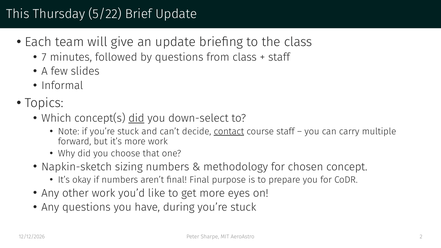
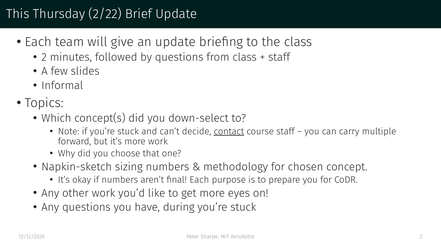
5/22: 5/22 -> 2/22 (105, 14)
7: 7 -> 2 (44, 57)
did underline: present -> none (136, 118)
final Final: Final -> Each (199, 180)
